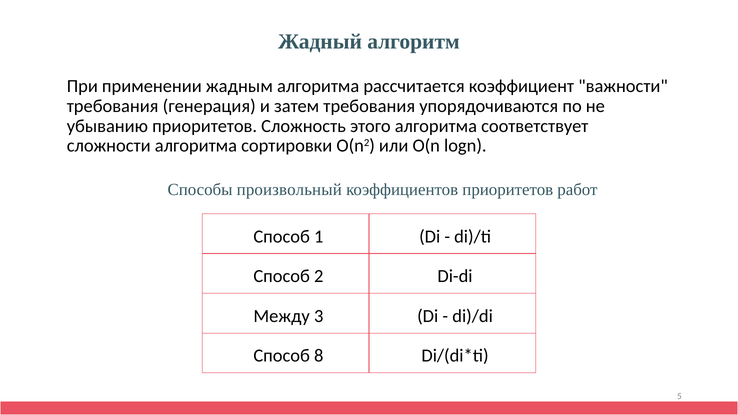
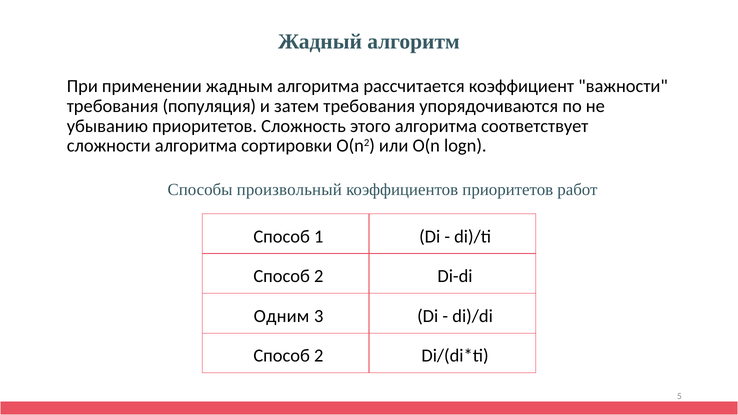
генерация: генерация -> популяция (209, 106)
Между: Между -> Одним (282, 316)
8: 8 -> 2 (319, 356)
